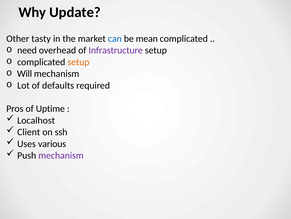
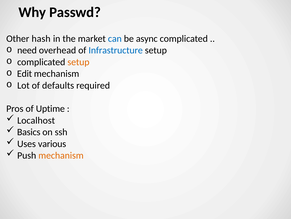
Update: Update -> Passwd (75, 12)
tasty: tasty -> hash (41, 39)
mean: mean -> async (147, 39)
Infrastructure colour: purple -> blue (116, 50)
Will: Will -> Edit (25, 73)
Client: Client -> Basics (29, 132)
mechanism colour: purple -> orange (61, 155)
